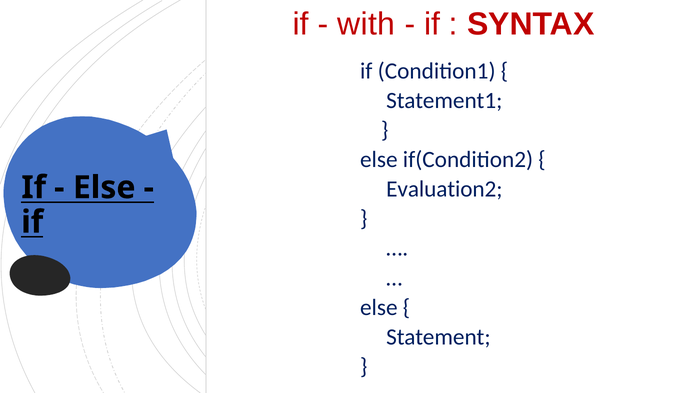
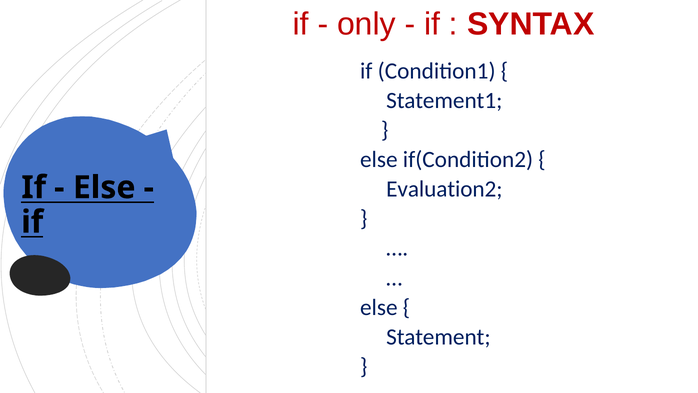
with: with -> only (366, 24)
